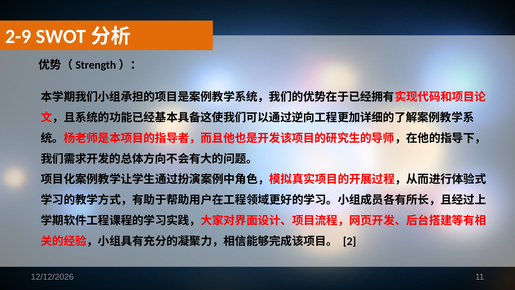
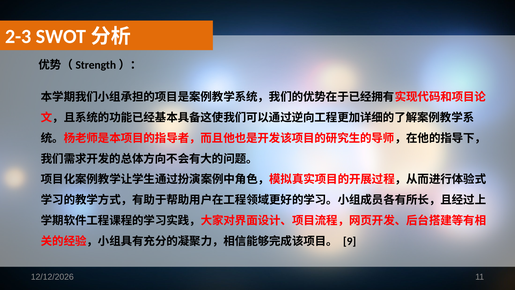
2-9: 2-9 -> 2-3 (18, 36)
2: 2 -> 9 (350, 241)
